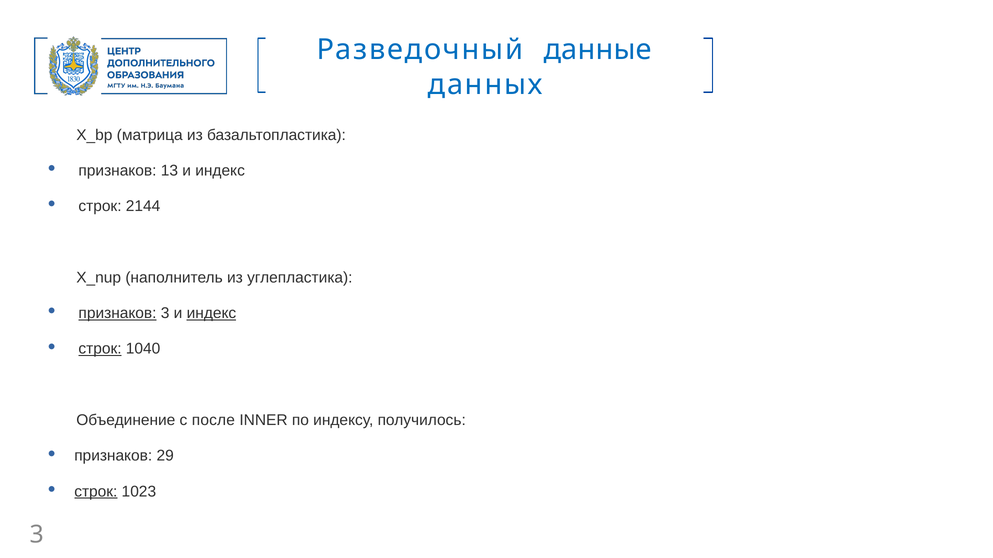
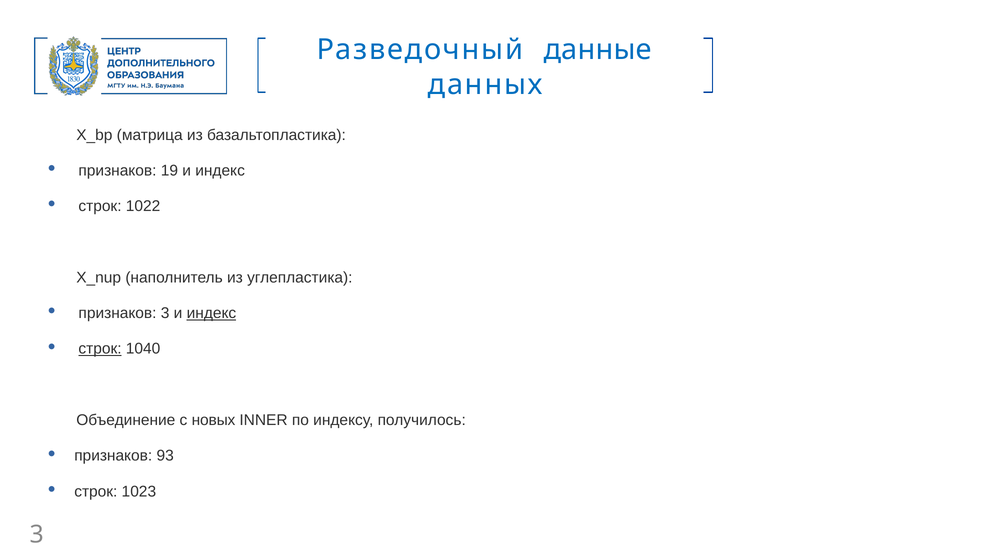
13: 13 -> 19 (169, 171)
2144: 2144 -> 1022 (143, 206)
признаков underline: present -> none (117, 314)
после: после -> новых (214, 421)
29: 29 -> 93 (165, 456)
строк underline: present -> none (96, 492)
